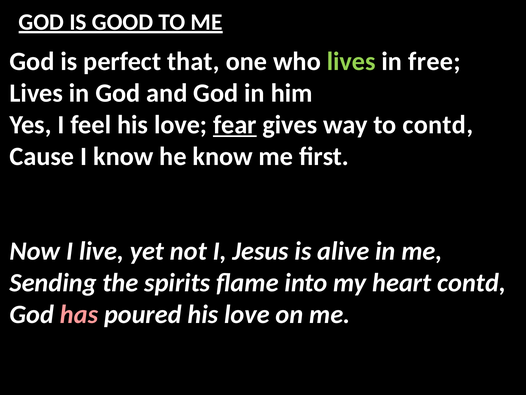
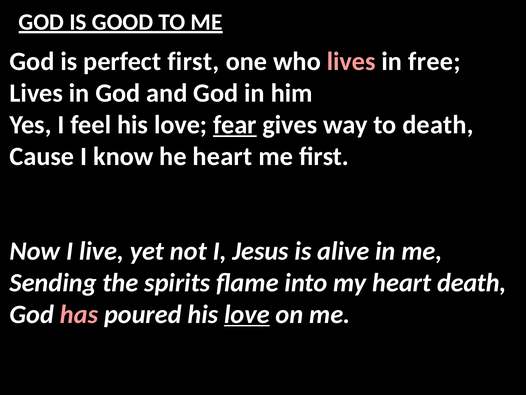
perfect that: that -> first (193, 62)
lives colour: light green -> pink (351, 62)
to contd: contd -> death (438, 125)
he know: know -> heart (222, 156)
heart contd: contd -> death (472, 282)
love underline: none -> present (247, 314)
